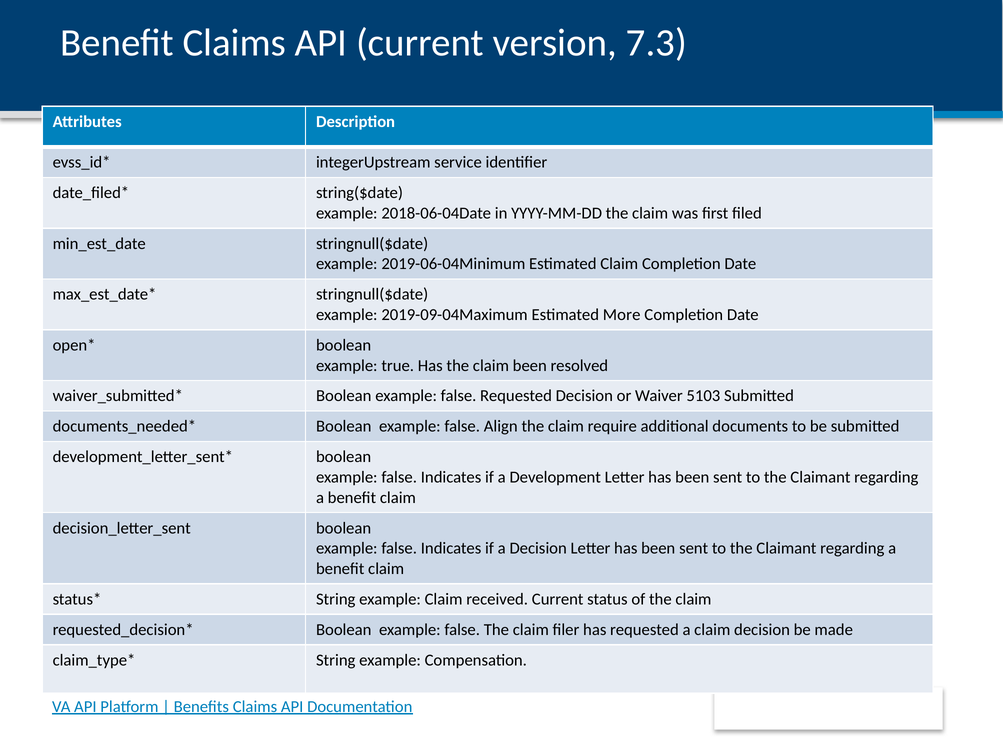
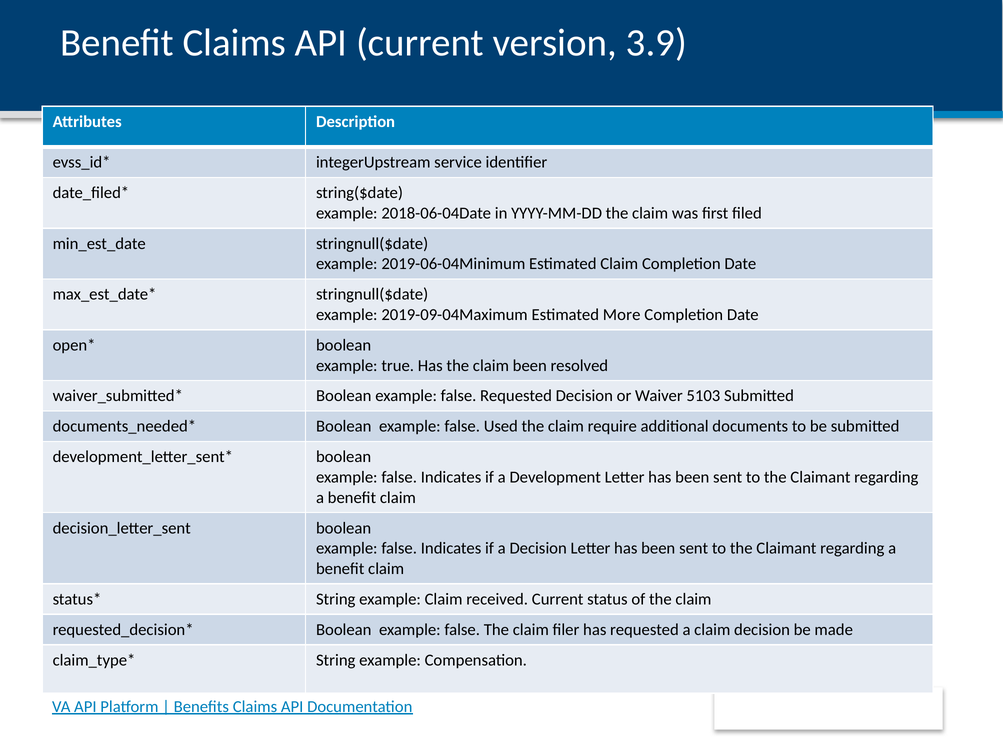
7.3: 7.3 -> 3.9 (656, 43)
Align: Align -> Used (501, 427)
